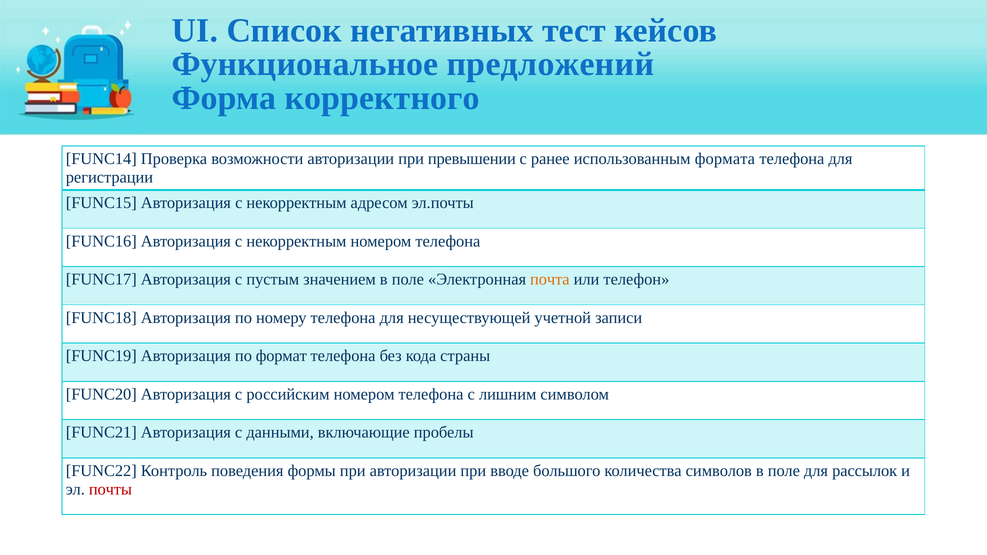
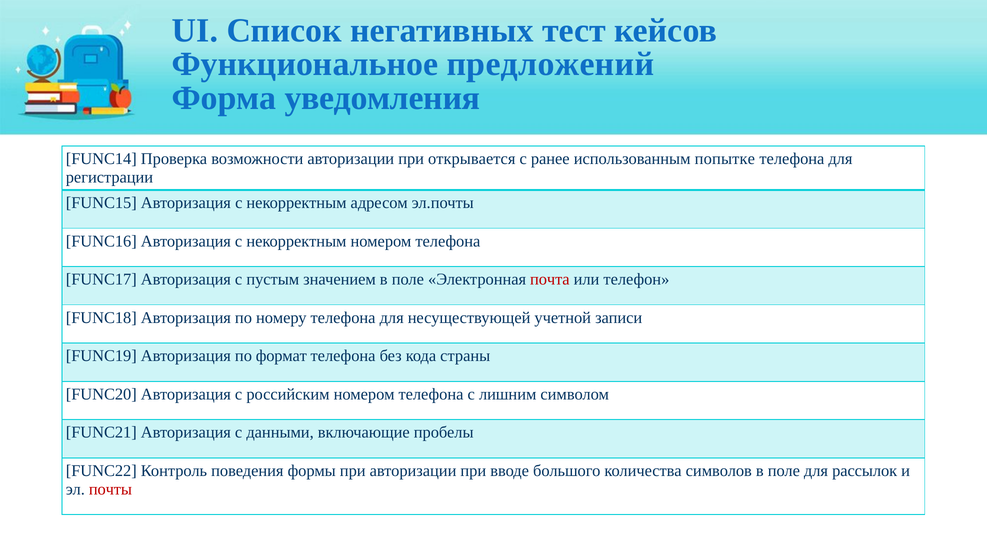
корректного: корректного -> уведомления (382, 98)
превышении: превышении -> открывается (472, 159)
формата: формата -> попытке (725, 159)
почта colour: orange -> red (550, 280)
